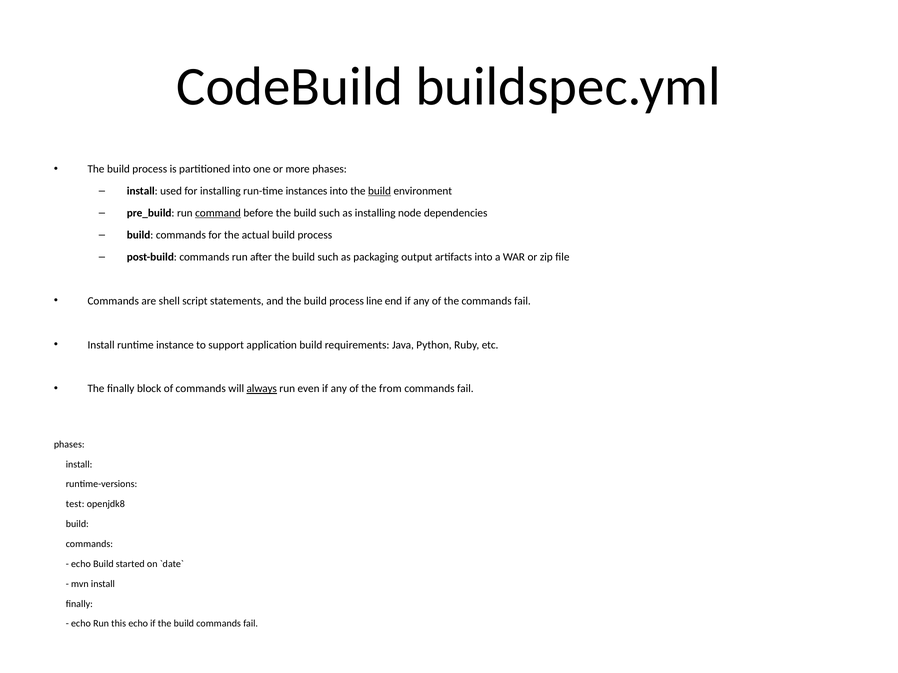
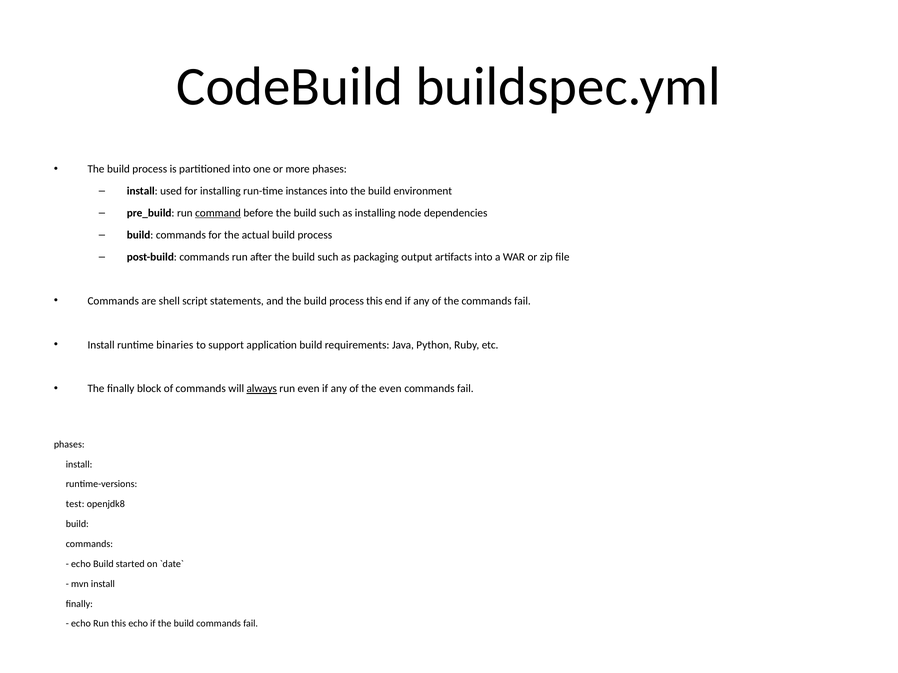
build underline: present -> none (379, 191)
process line: line -> this (374, 301)
instance: instance -> binaries (175, 345)
the from: from -> even (390, 389)
